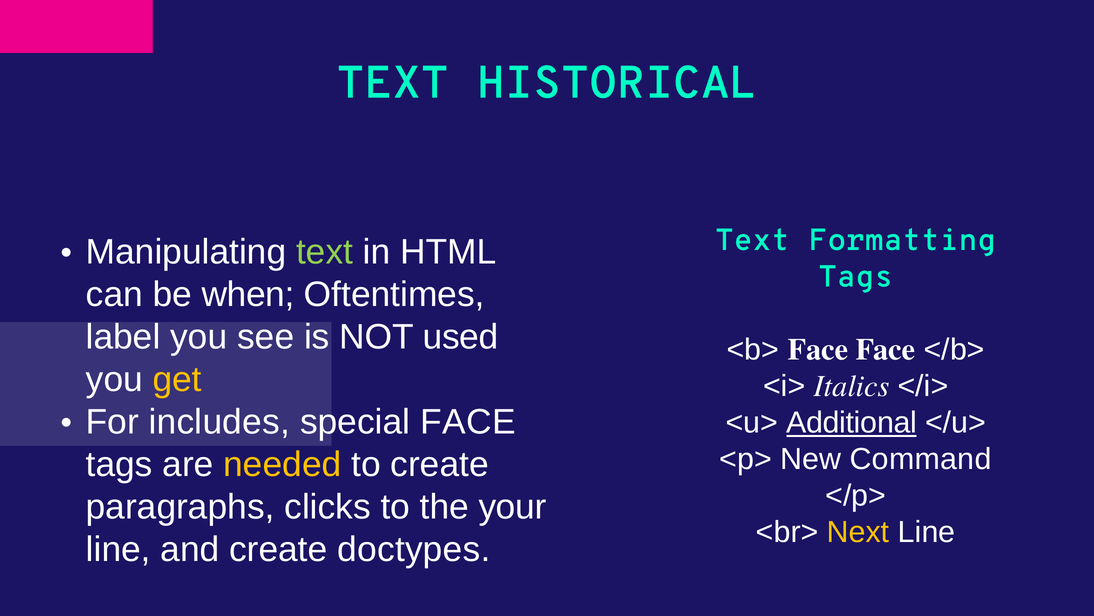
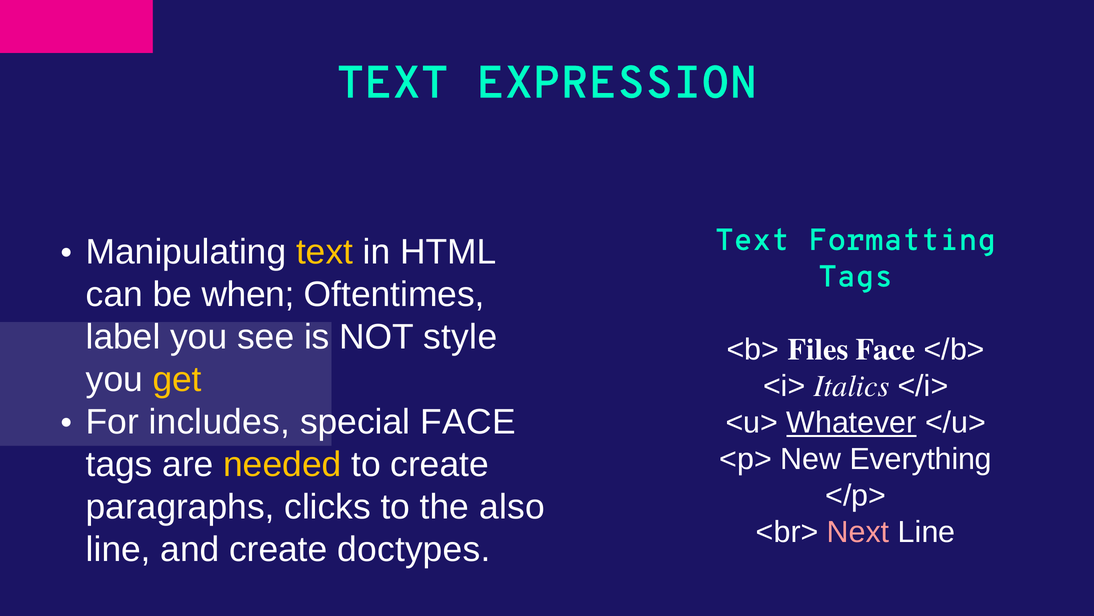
HISTORICAL: HISTORICAL -> EXPRESSION (617, 83)
text colour: light green -> yellow (325, 252)
used: used -> style (460, 337)
<b> Face: Face -> Files (818, 349)
Additional: Additional -> Whatever (851, 422)
Command: Command -> Everything (921, 459)
your: your -> also (512, 507)
Next colour: yellow -> pink (858, 532)
